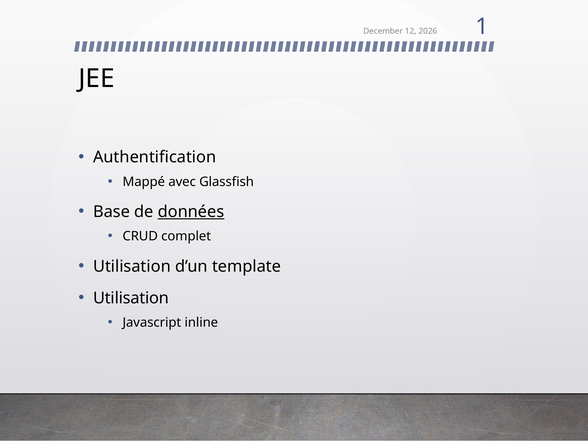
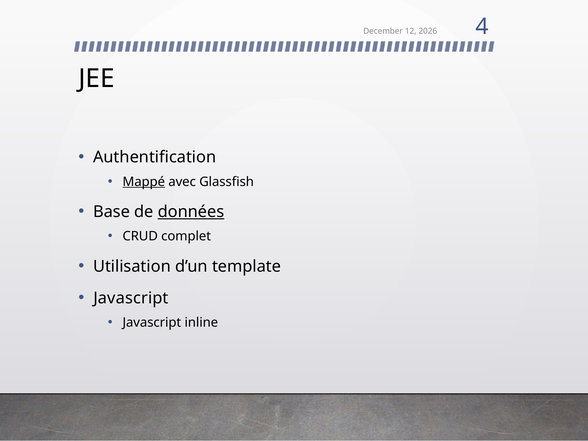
1: 1 -> 4 (482, 27)
Mappé underline: none -> present (144, 182)
Utilisation: Utilisation -> Javascript (131, 298)
